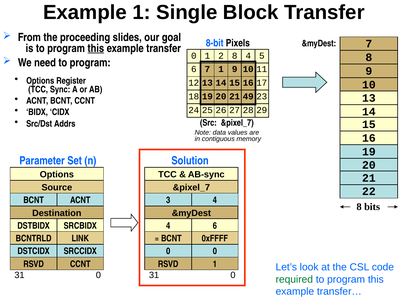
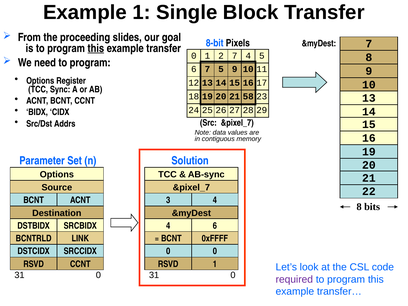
2 8: 8 -> 7 (235, 56)
7 1: 1 -> 5 (221, 69)
49: 49 -> 58 (248, 97)
required colour: green -> purple (294, 279)
